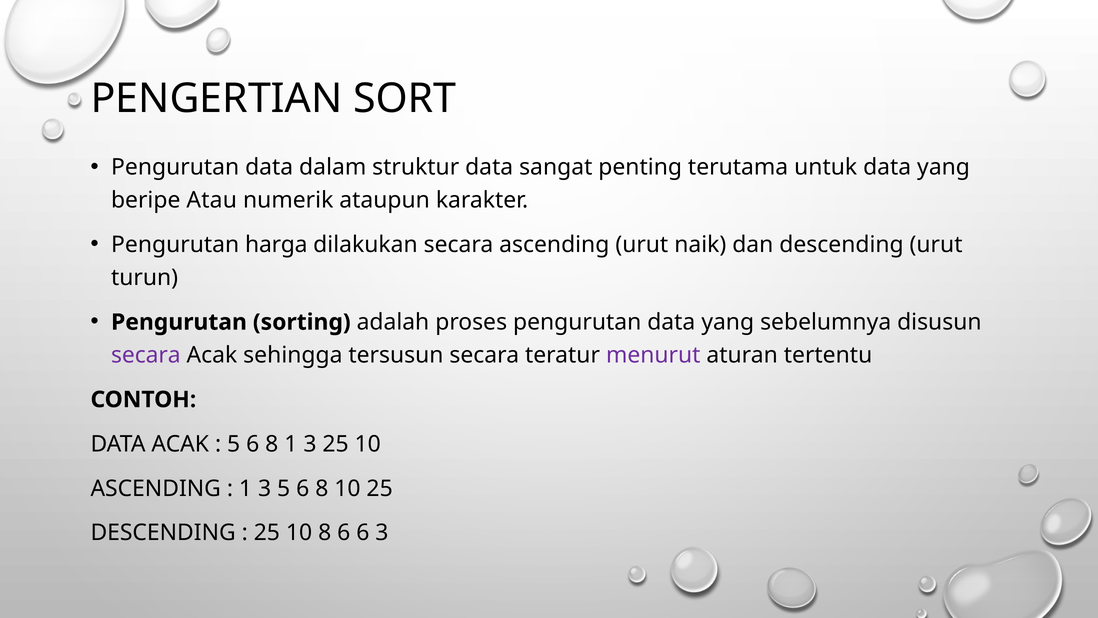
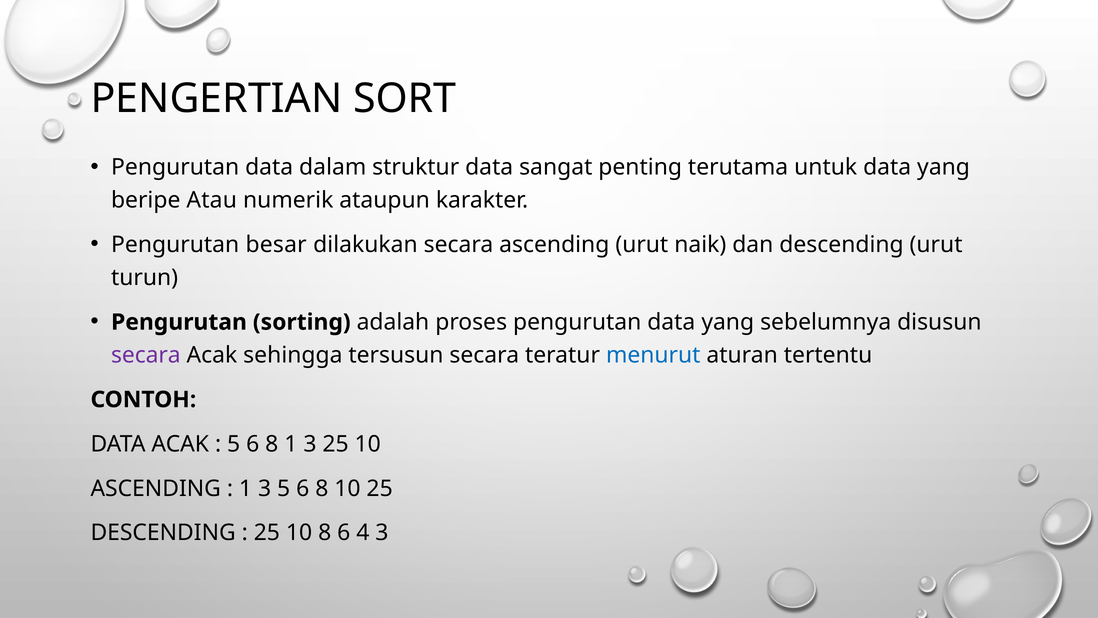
harga: harga -> besar (276, 245)
menurut colour: purple -> blue (653, 355)
6 6: 6 -> 4 (363, 533)
